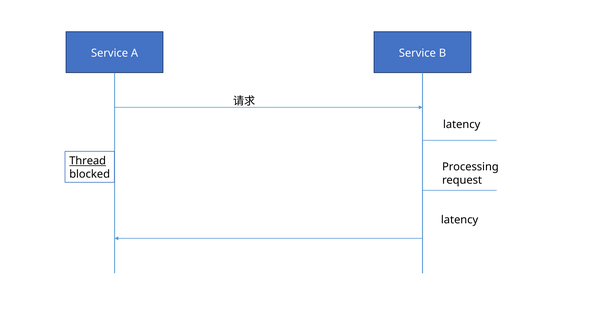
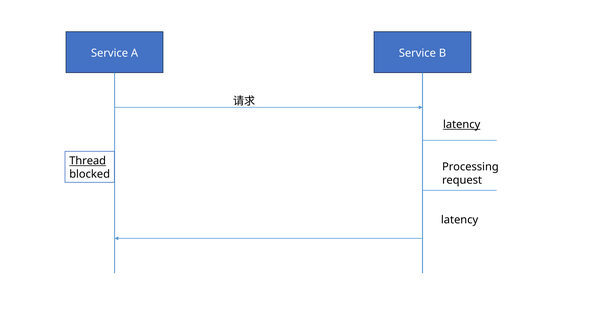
latency underline: none -> present (462, 124)
